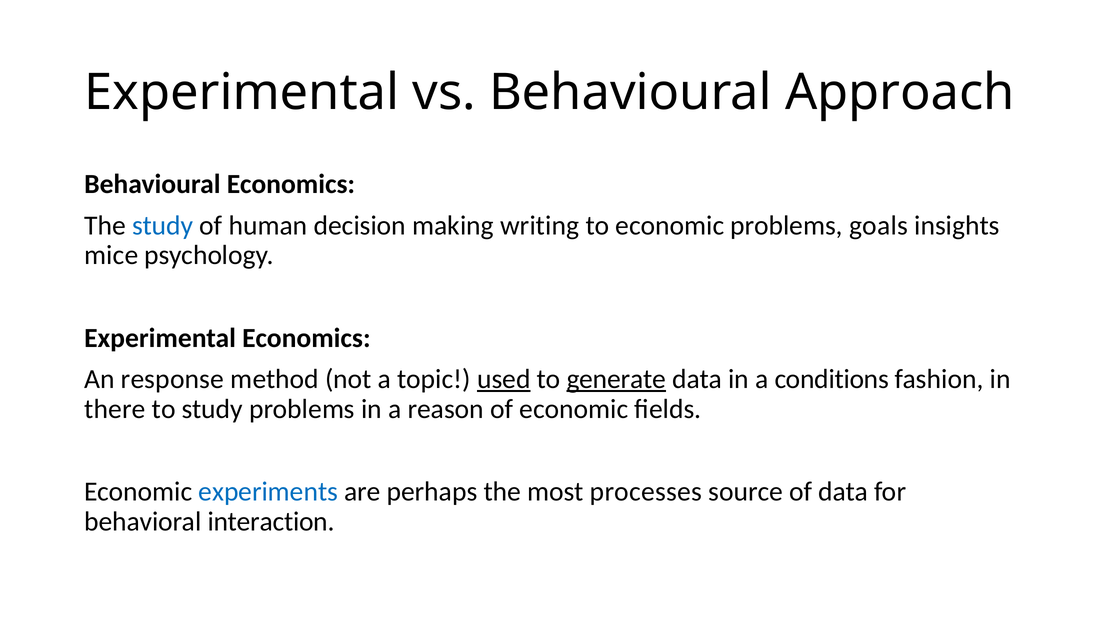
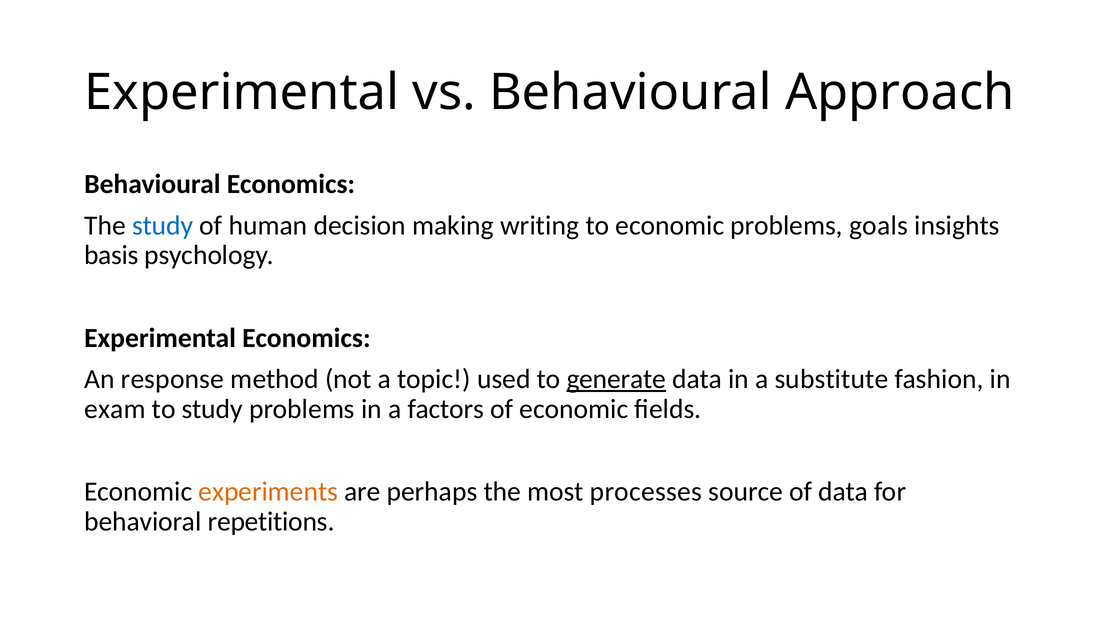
mice: mice -> basis (111, 255)
used underline: present -> none (504, 379)
conditions: conditions -> substitute (832, 379)
there: there -> exam (115, 409)
reason: reason -> factors (446, 409)
experiments colour: blue -> orange (268, 492)
interaction: interaction -> repetitions (271, 521)
